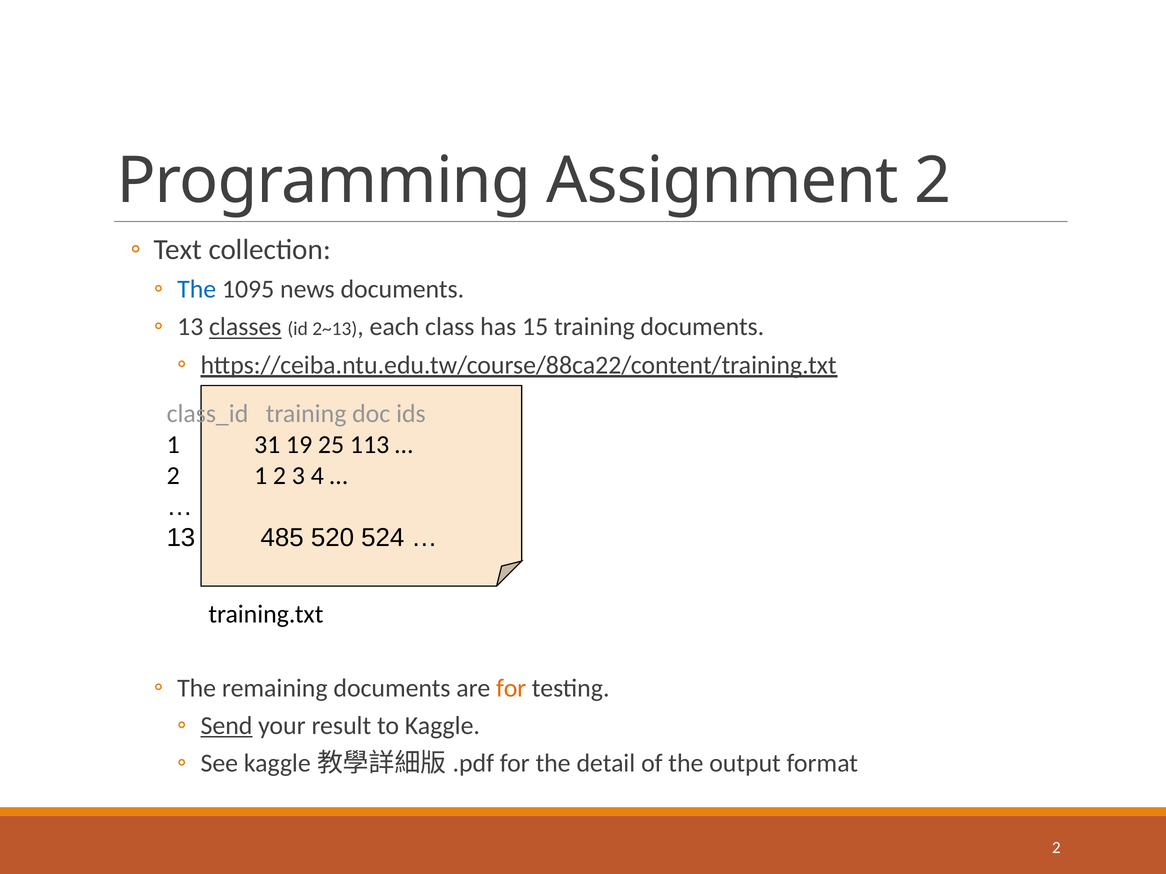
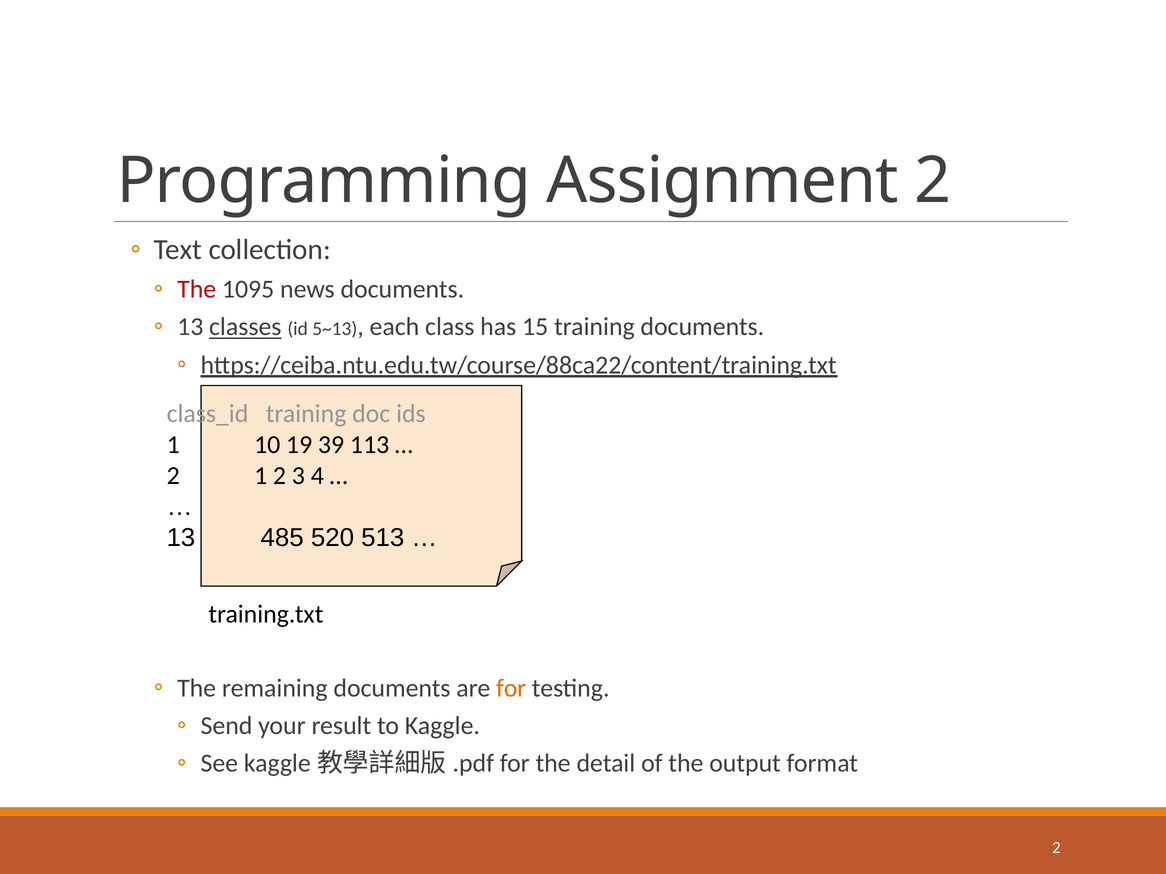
The colour: blue -> red (197, 289)
2~13: 2~13 -> 5~13 (335, 329)
31: 31 -> 10 (267, 445)
25: 25 -> 39 (331, 445)
524: 524 -> 513 (383, 538)
Send underline: present -> none (226, 726)
